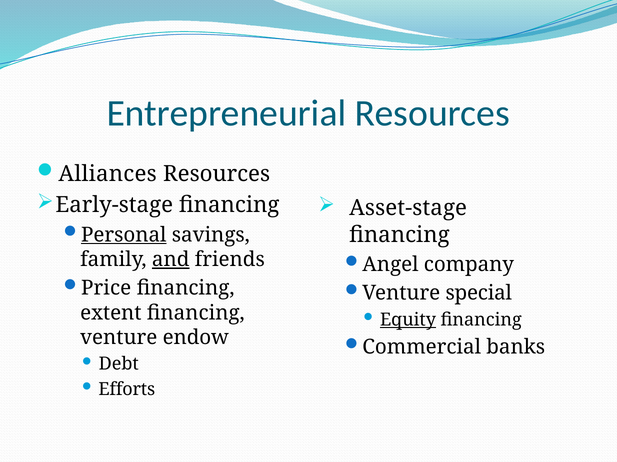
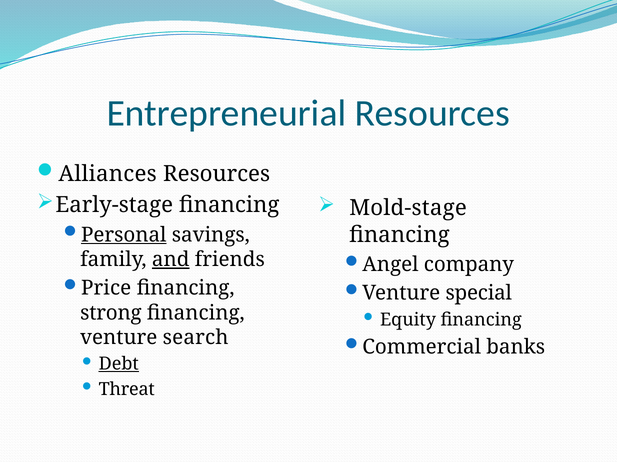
Asset-stage: Asset-stage -> Mold-stage (408, 208)
extent: extent -> strong (111, 313)
Equity underline: present -> none (408, 320)
endow: endow -> search (196, 338)
Debt underline: none -> present (119, 365)
Efforts: Efforts -> Threat (127, 390)
